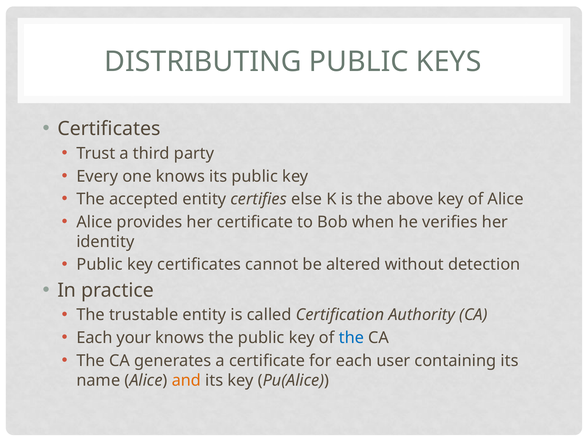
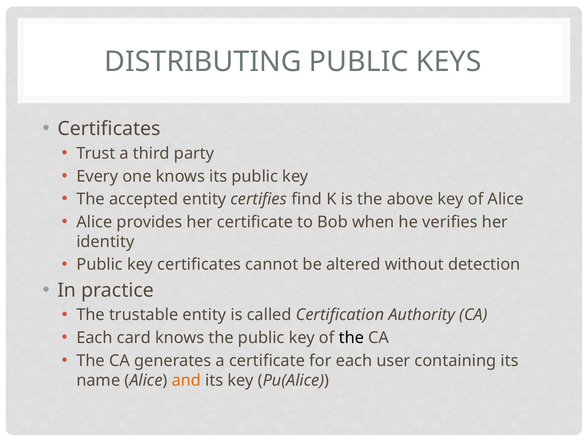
else: else -> find (307, 199)
your: your -> card (134, 338)
the colour: blue -> black (351, 338)
